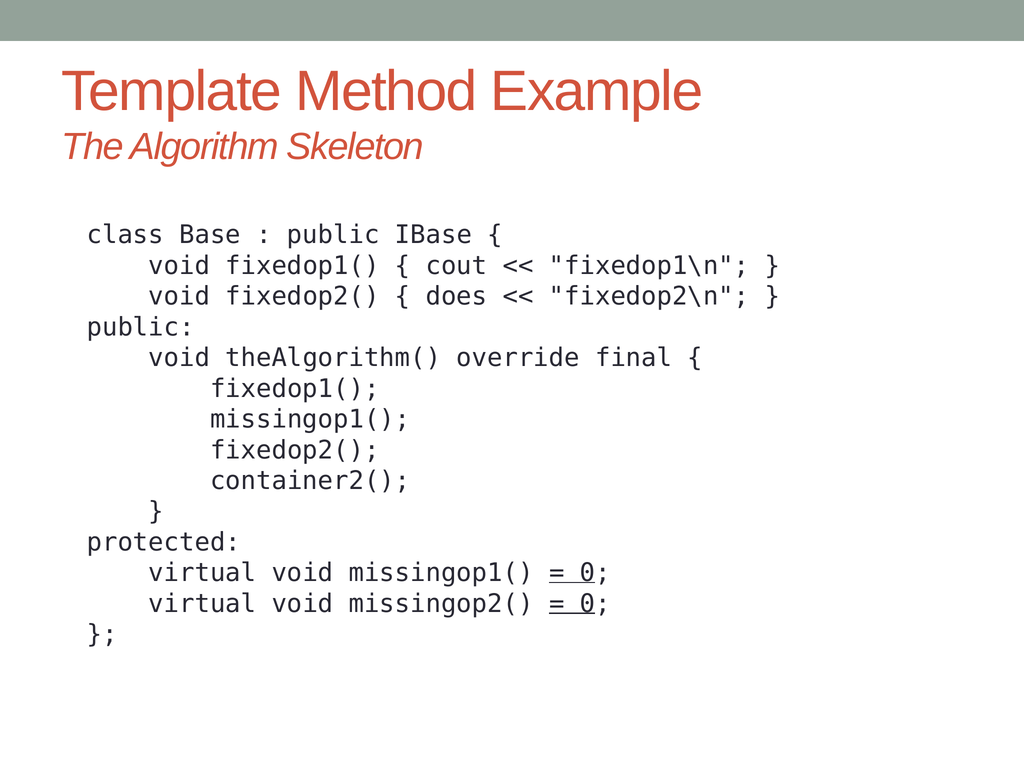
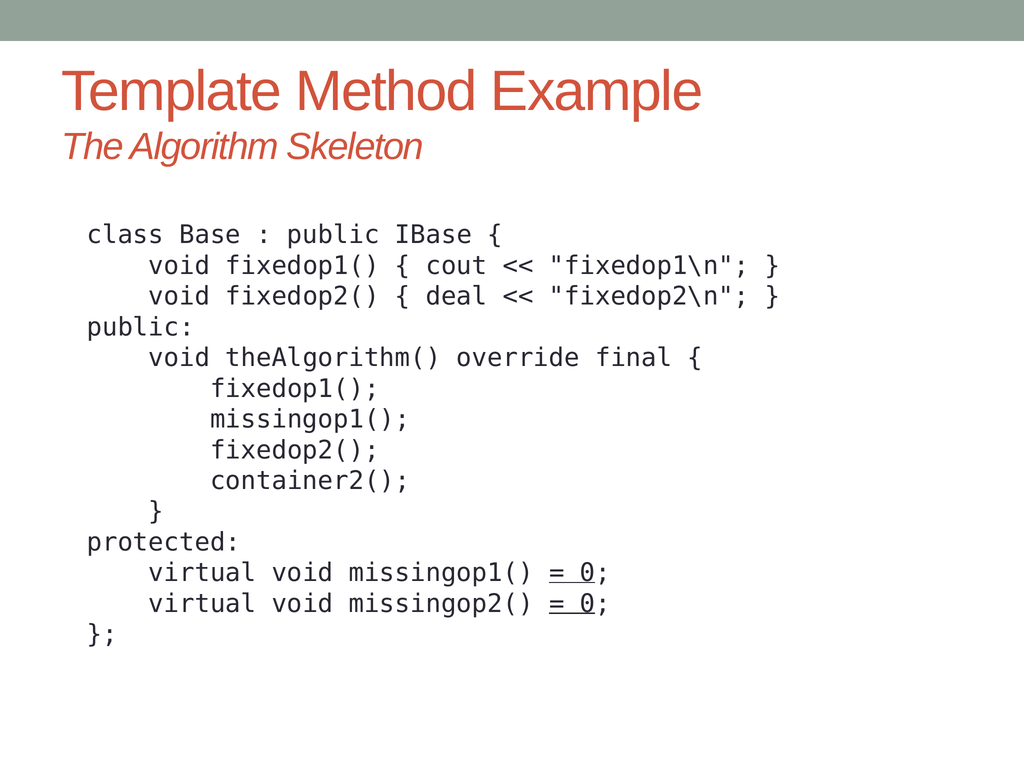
does: does -> deal (456, 296)
